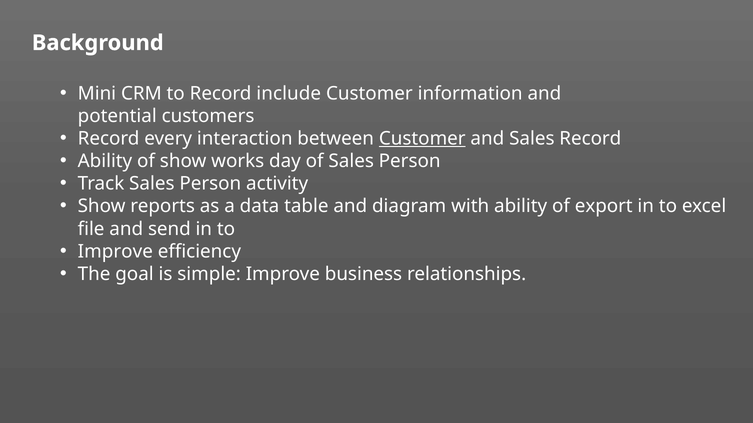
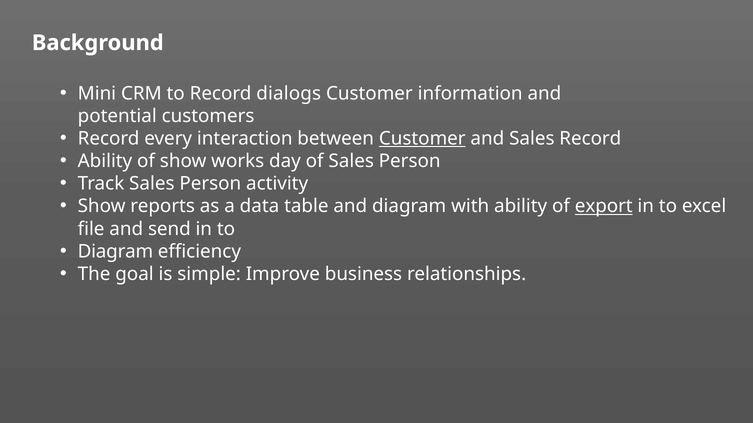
include: include -> dialogs (289, 94)
export underline: none -> present (604, 207)
Improve: Improve -> Diagram (115, 252)
